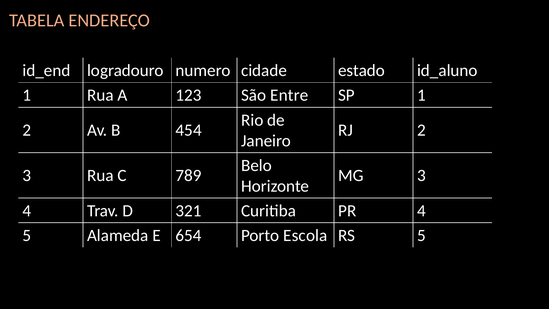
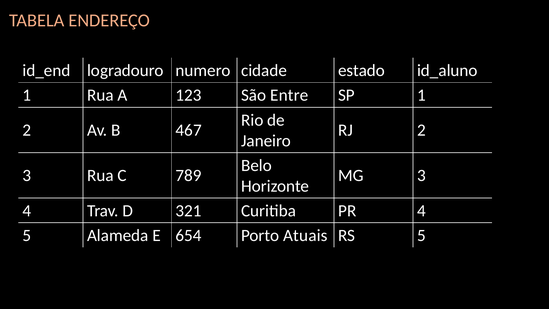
454: 454 -> 467 (189, 130)
Escola: Escola -> Atuais (305, 235)
